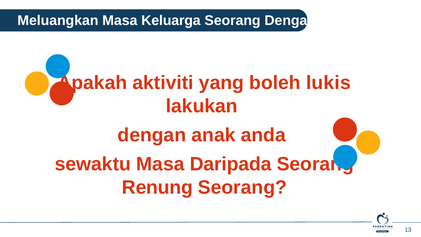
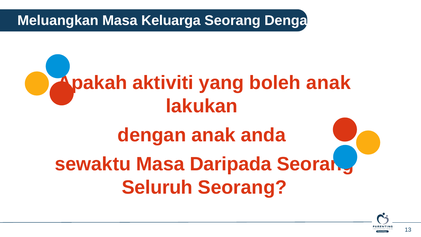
boleh lukis: lukis -> anak (328, 83)
Renung: Renung -> Seluruh (157, 187)
